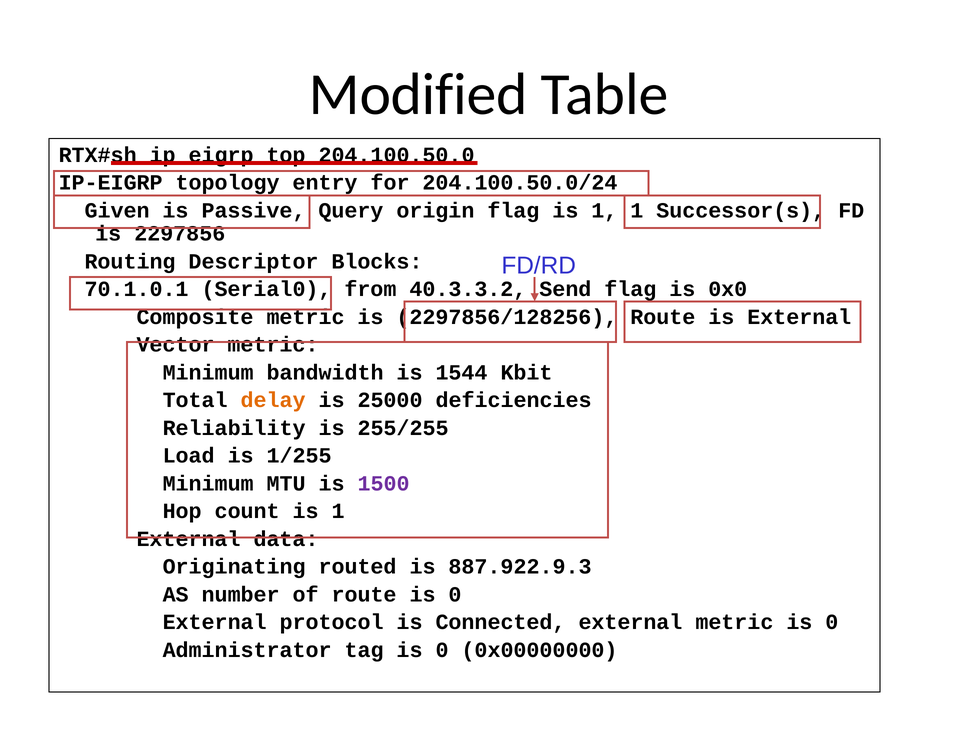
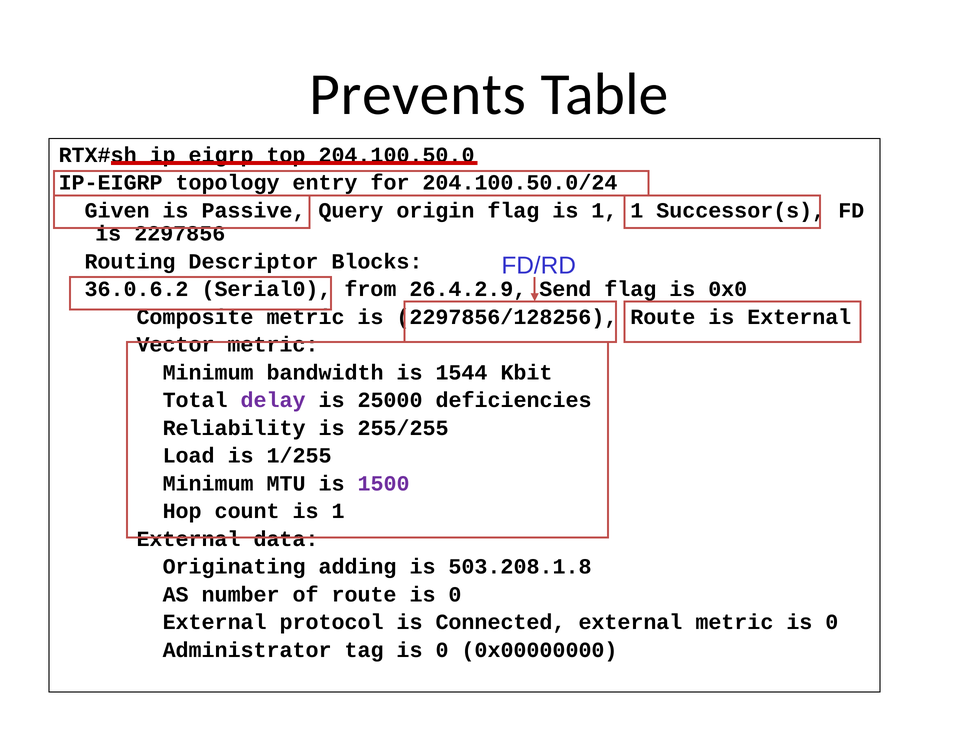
Modified: Modified -> Prevents (418, 95)
70.1.0.1: 70.1.0.1 -> 36.0.6.2 (137, 289)
40.3.3.2: 40.3.3.2 -> 26.4.2.9 (468, 289)
delay colour: orange -> purple (273, 401)
routed: routed -> adding (358, 567)
887.922.9.3: 887.922.9.3 -> 503.208.1.8 (520, 567)
